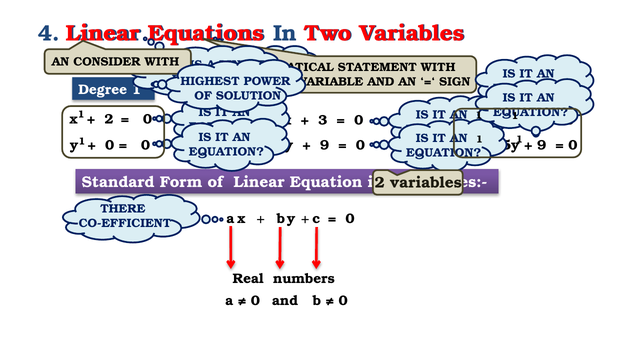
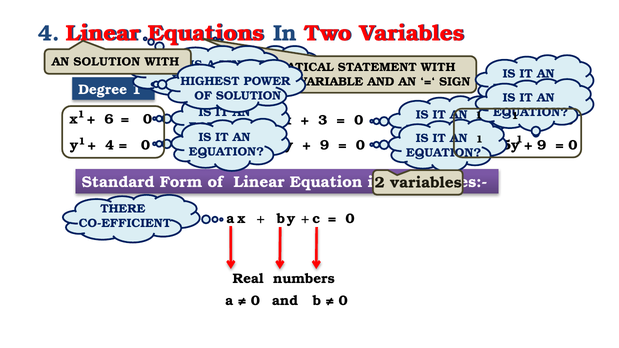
AN CONSIDER: CONSIDER -> SOLUTION (107, 62)
2: 2 -> 6 (109, 120)
0: 0 -> 4 (110, 145)
